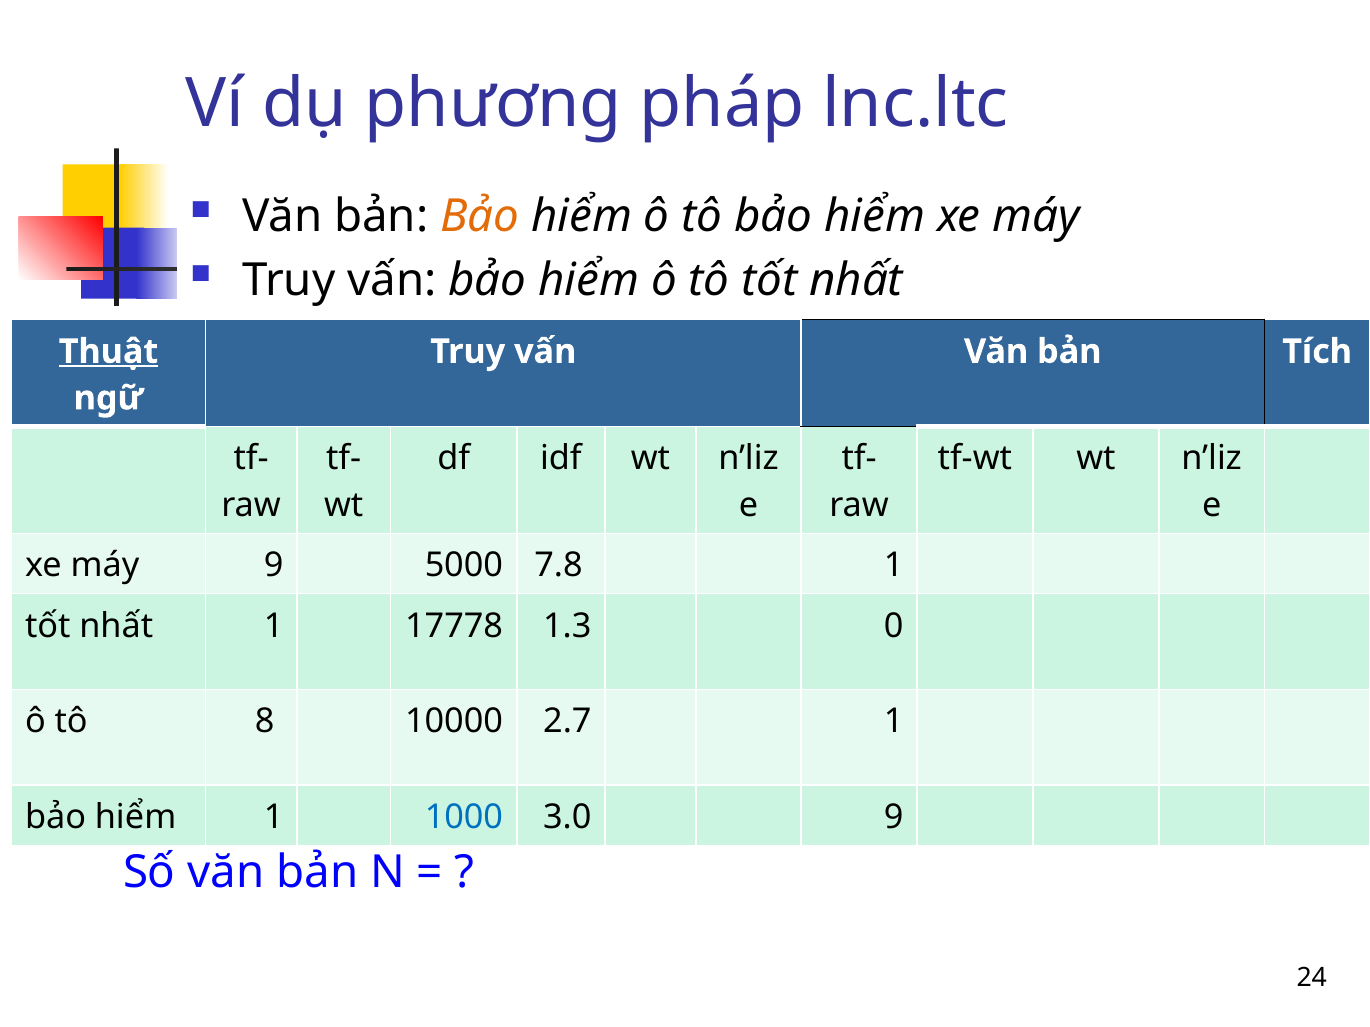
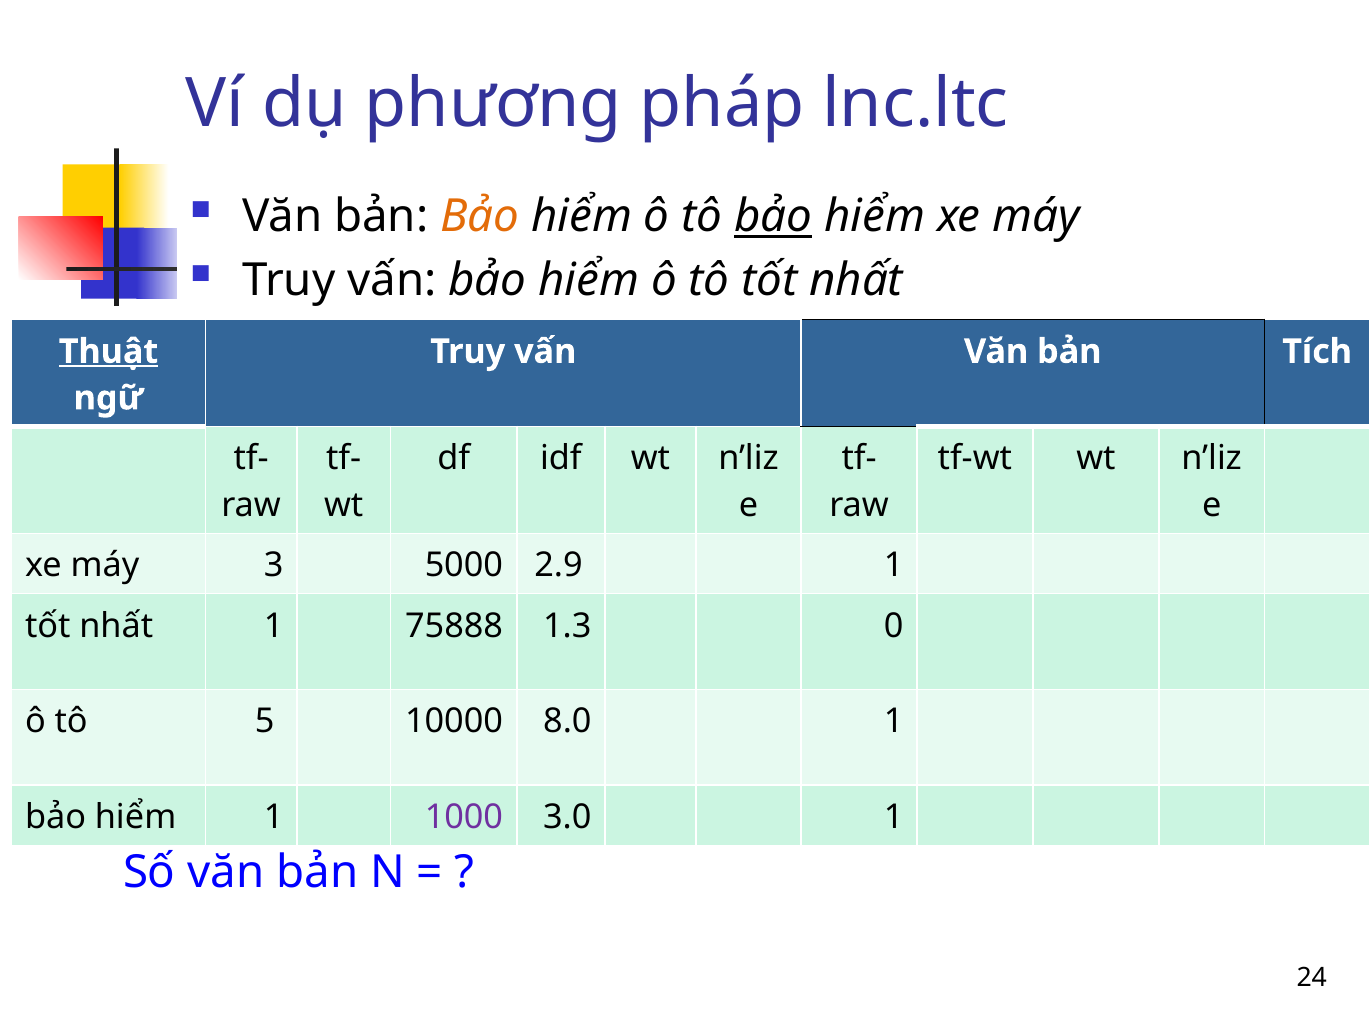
bảo underline: none -> present (773, 217)
máy 9: 9 -> 3 (274, 566)
7.8: 7.8 -> 2.9 (558, 566)
17778: 17778 -> 75888 (454, 626)
8: 8 -> 5 (265, 722)
2.7: 2.7 -> 8.0 (567, 722)
1000 colour: blue -> purple (464, 818)
3.0 9: 9 -> 1 (894, 818)
